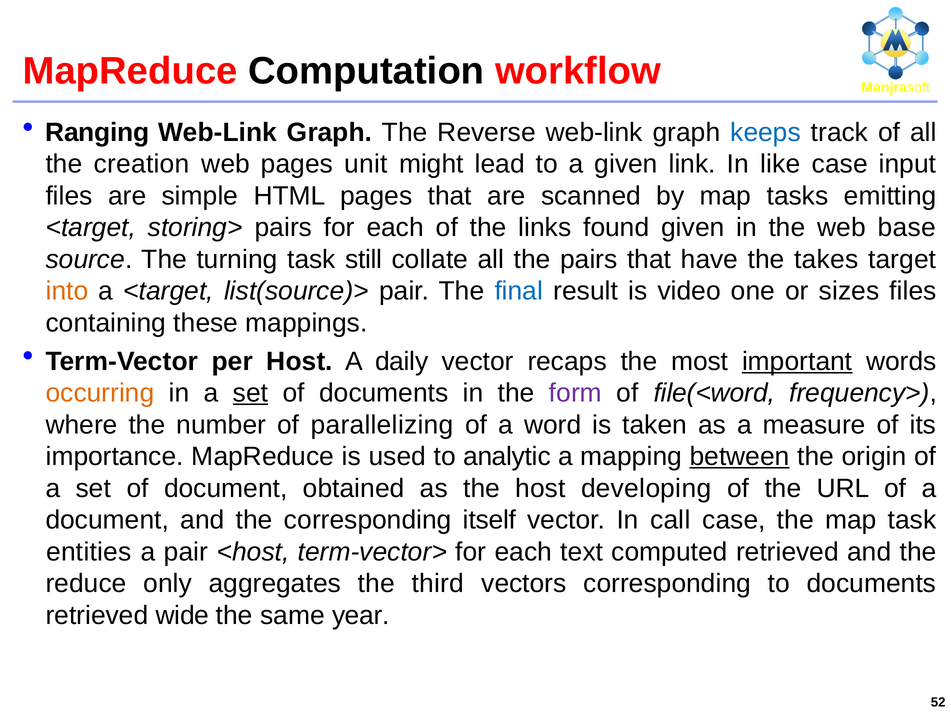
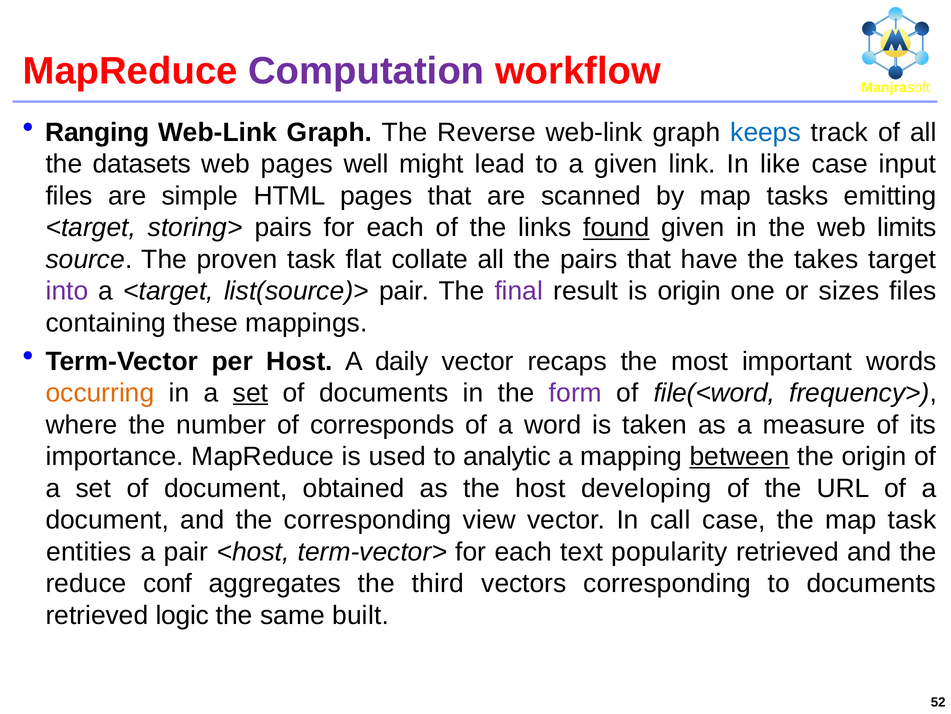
Computation colour: black -> purple (366, 71)
creation: creation -> datasets (142, 164)
unit: unit -> well (366, 164)
found underline: none -> present (616, 227)
base: base -> limits (907, 227)
turning: turning -> proven (237, 259)
still: still -> flat (364, 259)
into colour: orange -> purple (67, 291)
final colour: blue -> purple (519, 291)
is video: video -> origin (689, 291)
important underline: present -> none (797, 361)
parallelizing: parallelizing -> corresponds (382, 424)
itself: itself -> view (489, 519)
computed: computed -> popularity (669, 551)
only: only -> conf (168, 583)
wide: wide -> logic (182, 615)
year: year -> built (361, 615)
